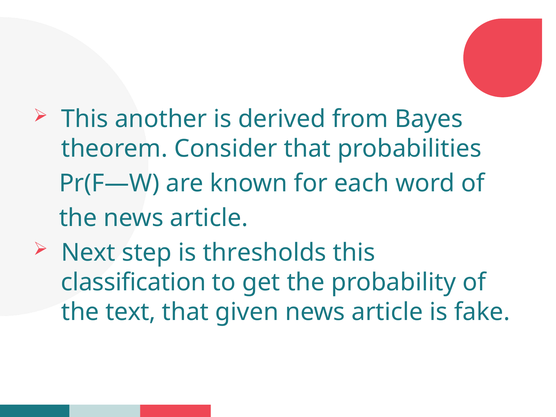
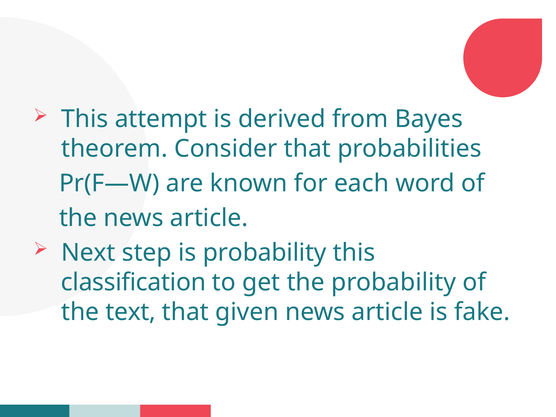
another: another -> attempt (161, 119)
is thresholds: thresholds -> probability (265, 253)
